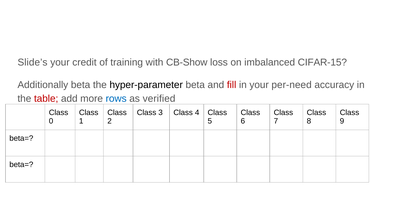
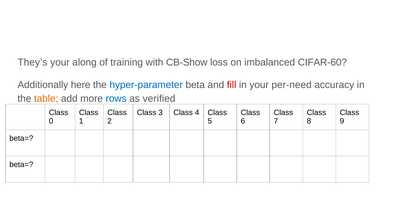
Slide’s: Slide’s -> They’s (33, 62)
credit: credit -> along (84, 62)
CIFAR-15: CIFAR-15 -> CIFAR-60 (322, 62)
Additionally beta: beta -> here (81, 85)
hyper-parameter colour: black -> blue (146, 85)
table colour: red -> orange (46, 99)
